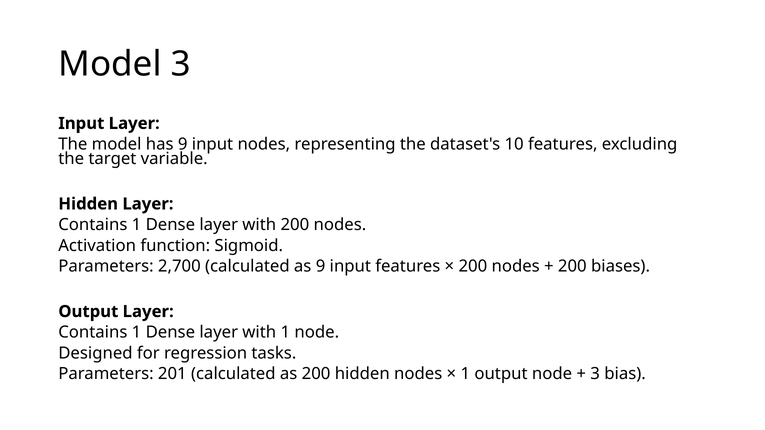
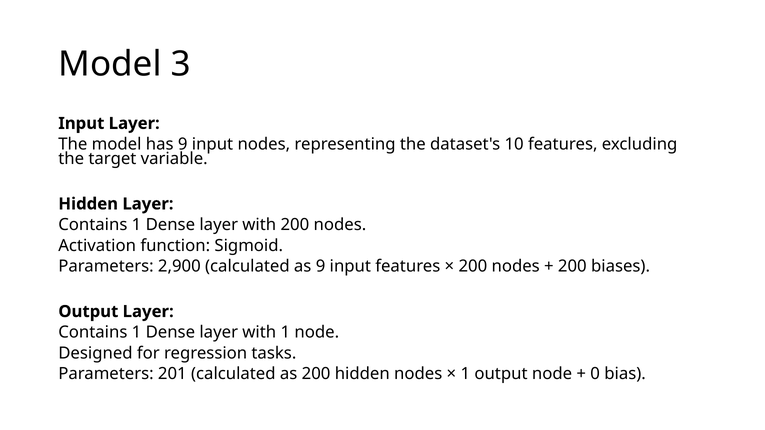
2,700: 2,700 -> 2,900 (179, 266)
3: 3 -> 0 (595, 374)
